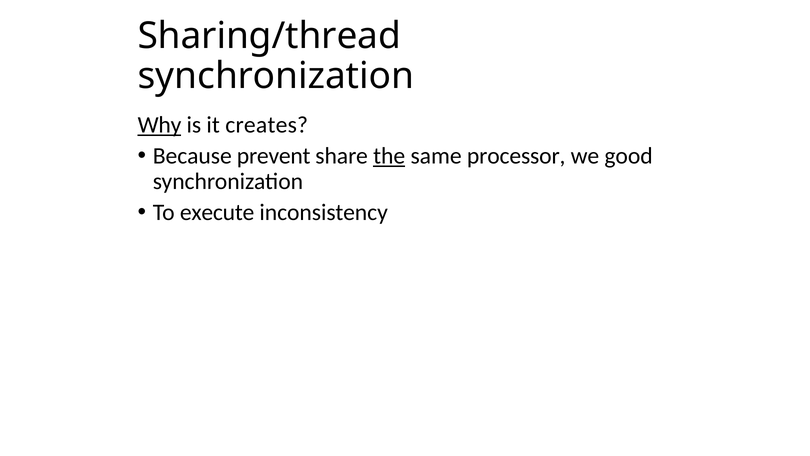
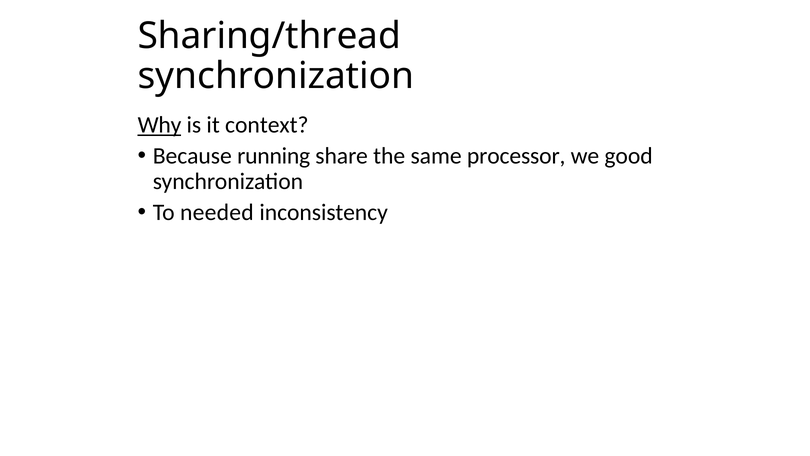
creates: creates -> context (267, 125)
prevent: prevent -> running (274, 156)
the underline: present -> none (389, 156)
execute: execute -> needed (217, 212)
